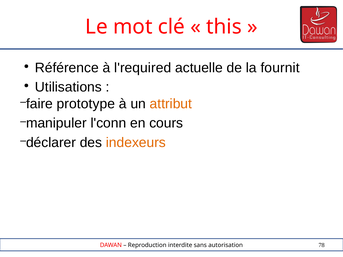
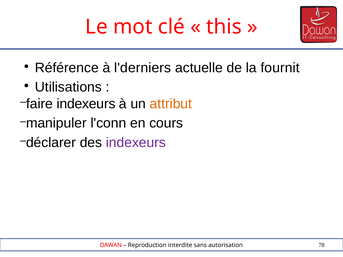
l'required: l'required -> l'derniers (143, 68)
faire prototype: prototype -> indexeurs (86, 104)
indexeurs colour: orange -> purple (136, 143)
